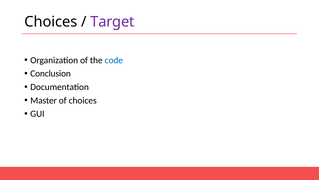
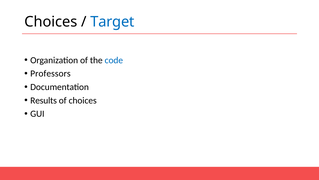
Target colour: purple -> blue (112, 22)
Conclusion: Conclusion -> Professors (50, 73)
Master: Master -> Results (44, 100)
